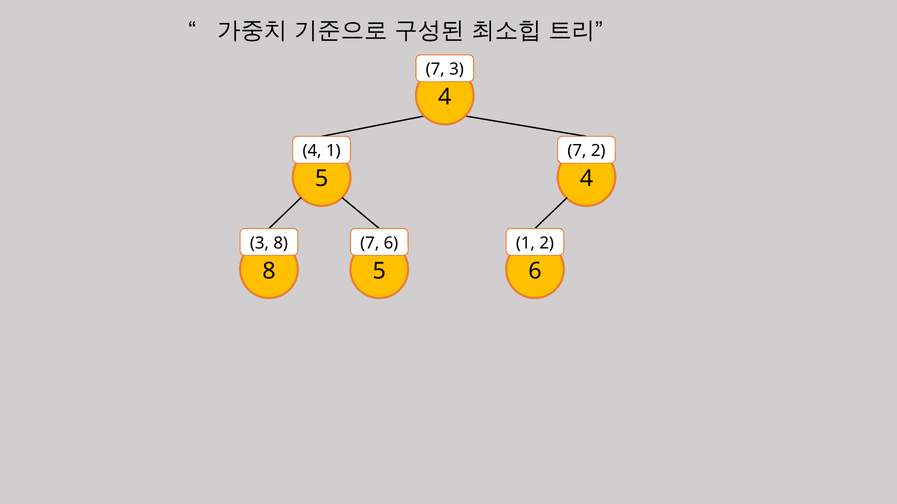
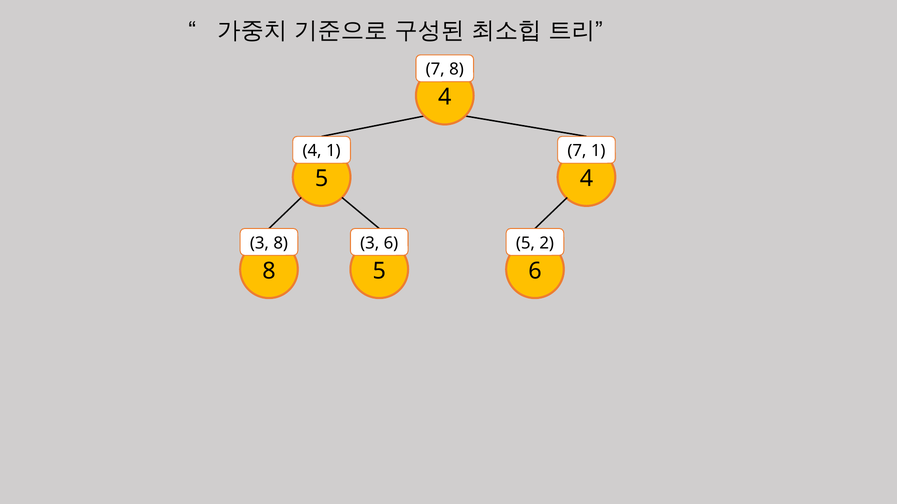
7 3: 3 -> 8 (457, 70)
7 2: 2 -> 1 (598, 151)
7: 7 -> 3 (370, 243)
1: 1 -> 5 (525, 243)
